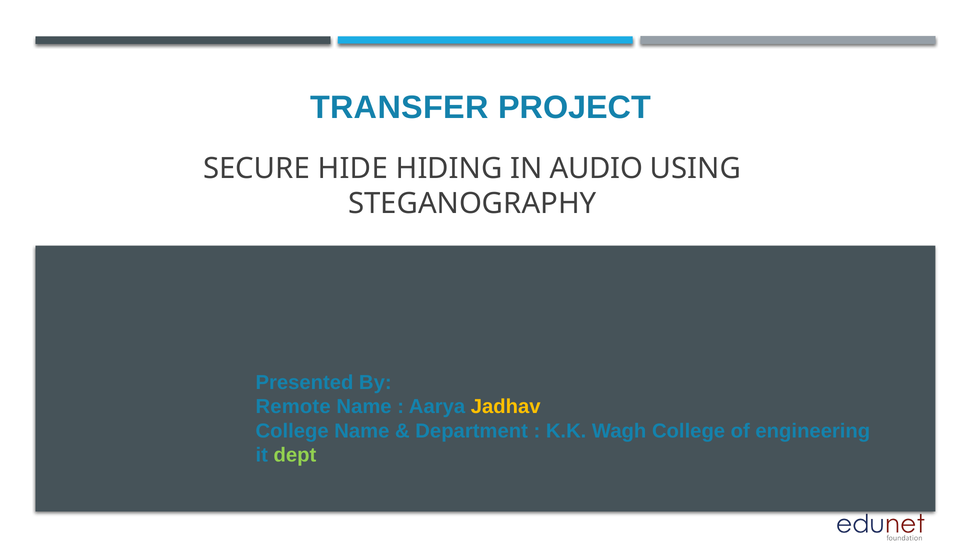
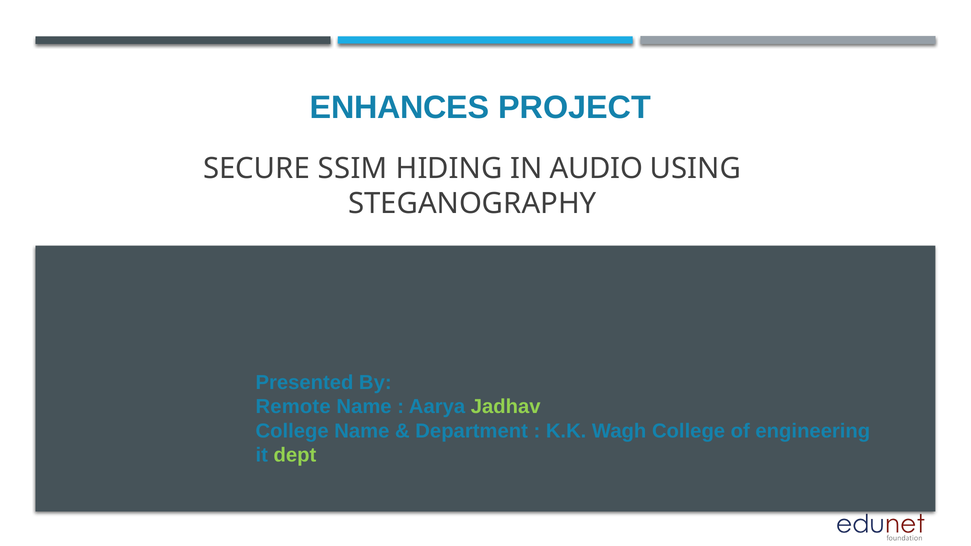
TRANSFER: TRANSFER -> ENHANCES (400, 108)
HIDE: HIDE -> SSIM (353, 169)
Jadhav colour: yellow -> light green (506, 407)
